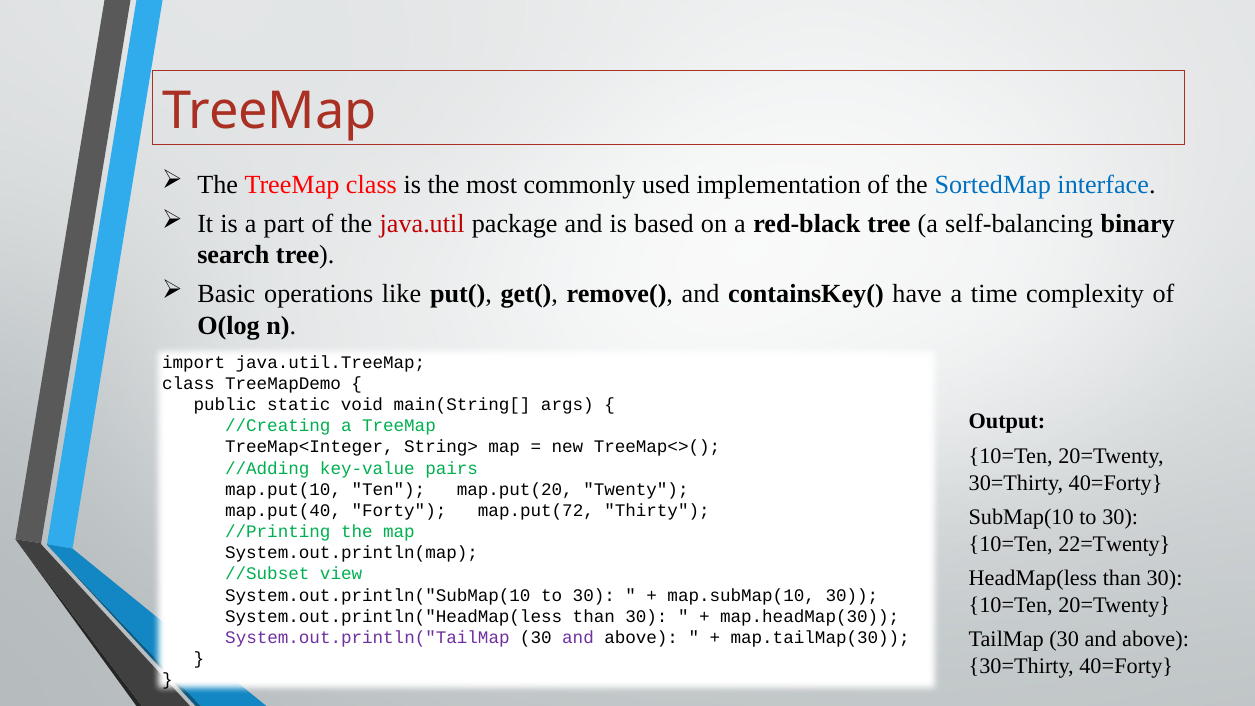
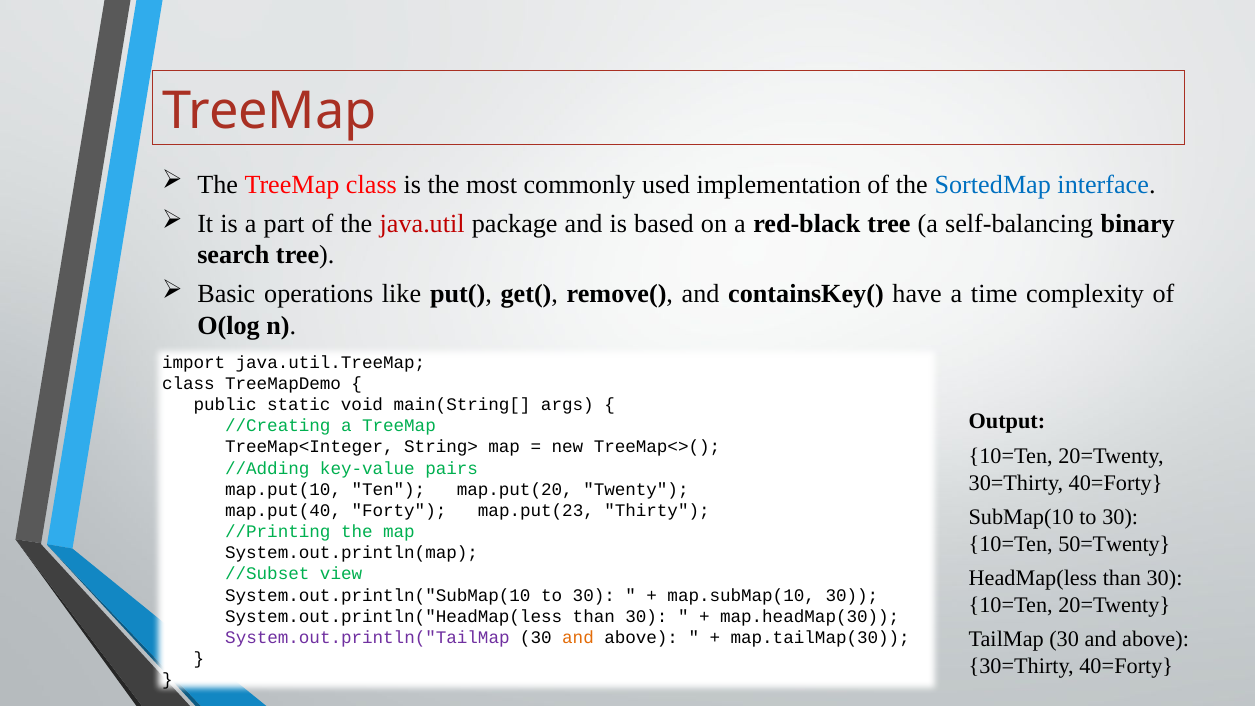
map.put(72: map.put(72 -> map.put(23 (536, 511)
22=Twenty: 22=Twenty -> 50=Twenty (1114, 544)
and colour: purple -> orange (578, 637)
